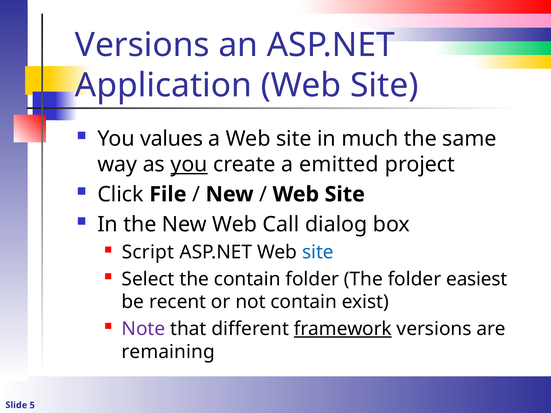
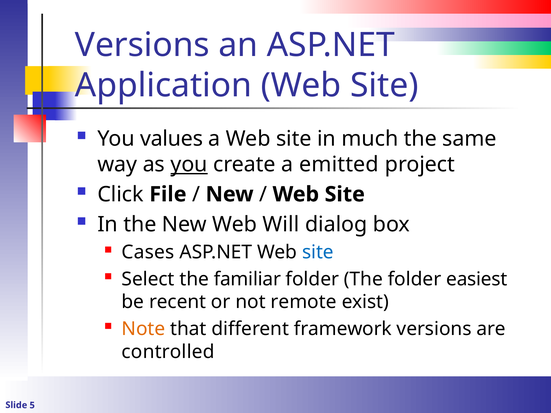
Call: Call -> Will (281, 224)
Script: Script -> Cases (148, 252)
the contain: contain -> familiar (247, 279)
not contain: contain -> remote (304, 302)
Note colour: purple -> orange (143, 329)
framework underline: present -> none (343, 329)
remaining: remaining -> controlled (168, 352)
